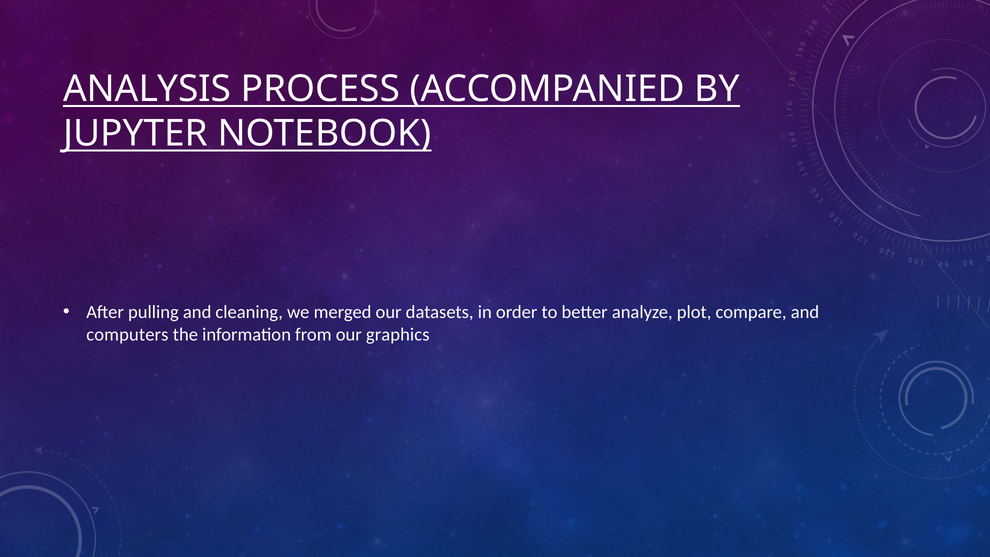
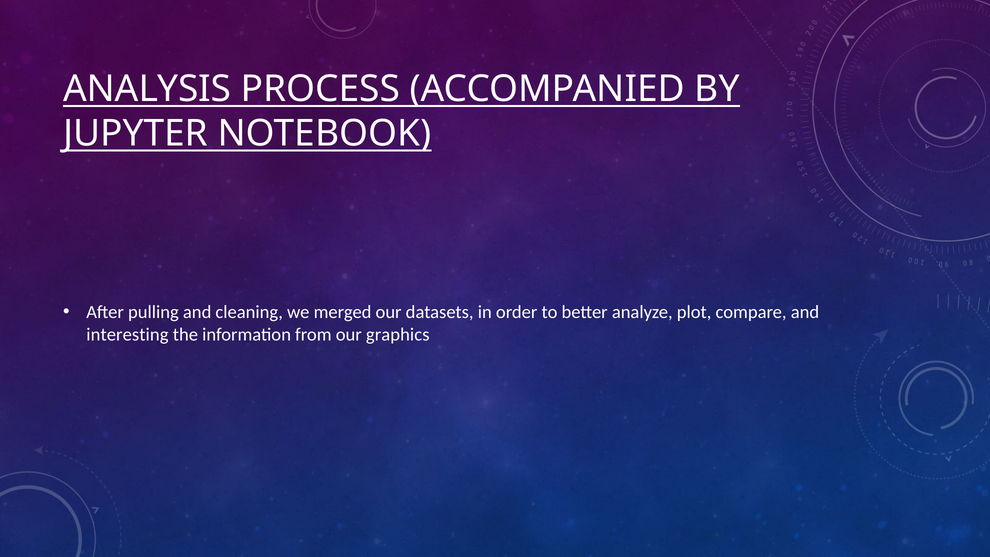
computers: computers -> interesting (127, 334)
